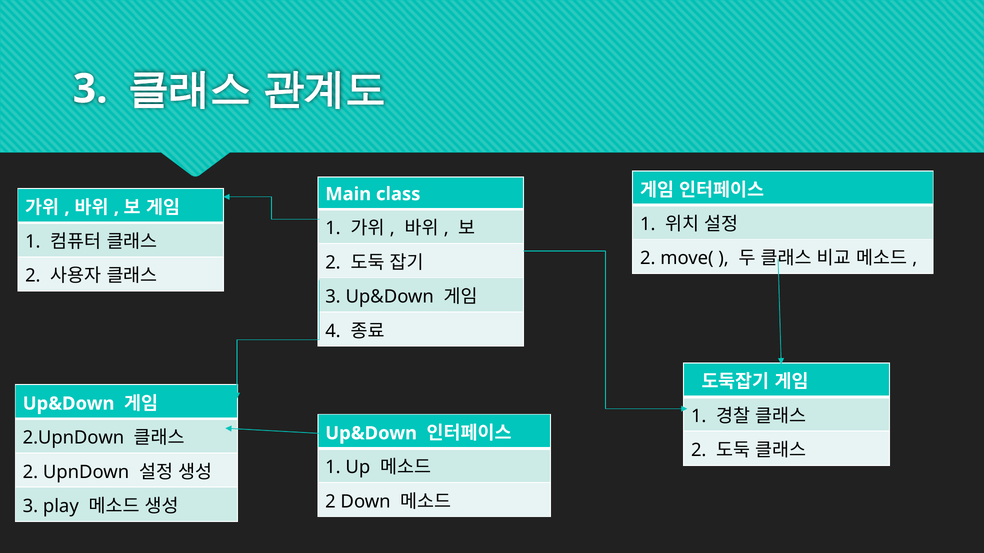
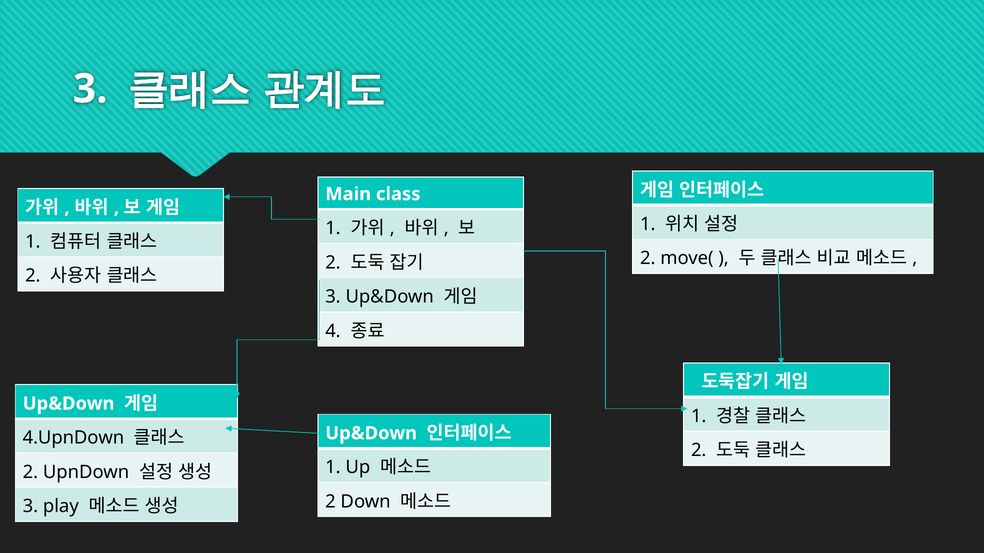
2.UpnDown: 2.UpnDown -> 4.UpnDown (73, 438)
